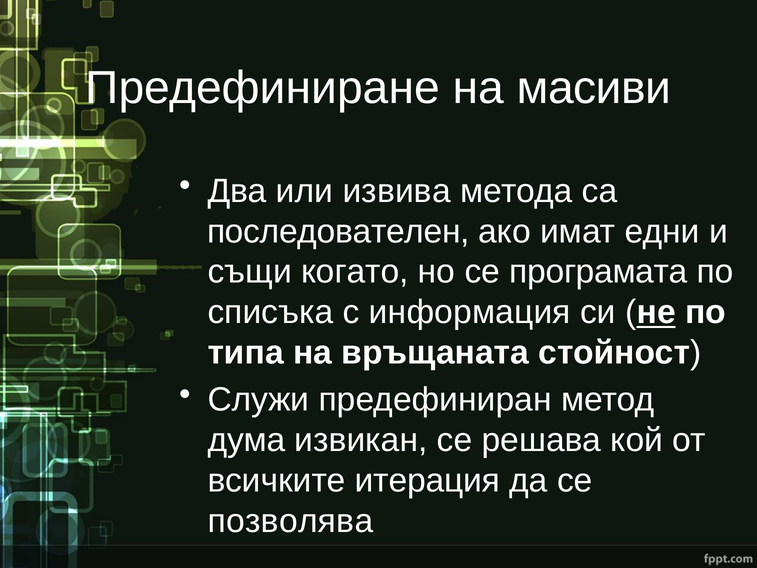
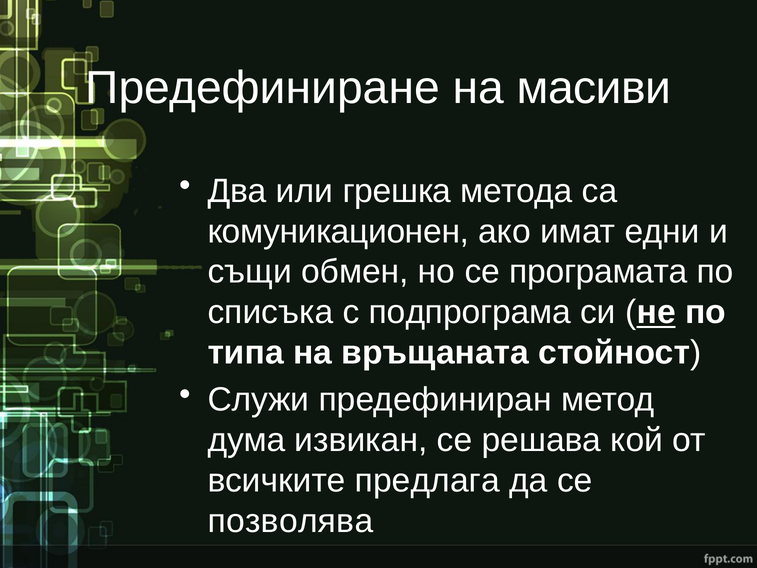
извива: извива -> грешка (397, 191)
последователен: последователен -> комуникационен (338, 231)
когато: когато -> обмен (355, 272)
информация: информация -> подпрограма (470, 312)
итерация: итерация -> предлага (427, 480)
